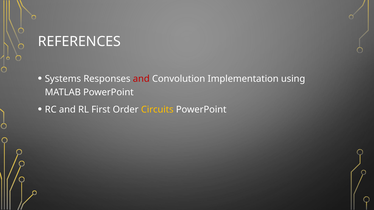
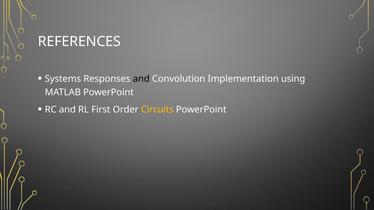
and colour: red -> black (141, 79)
